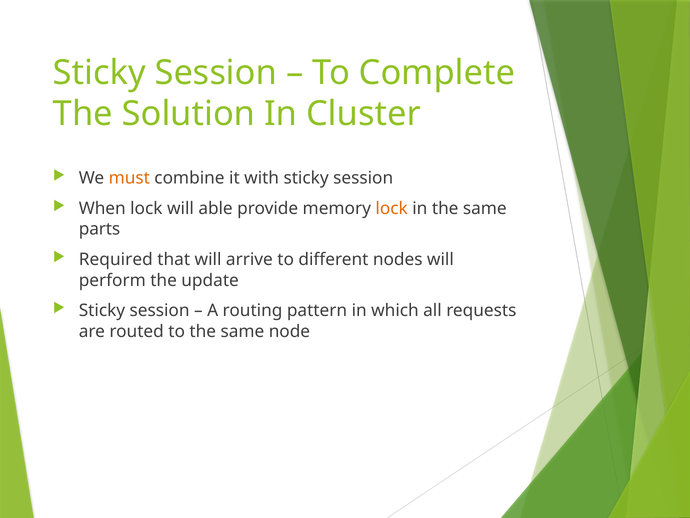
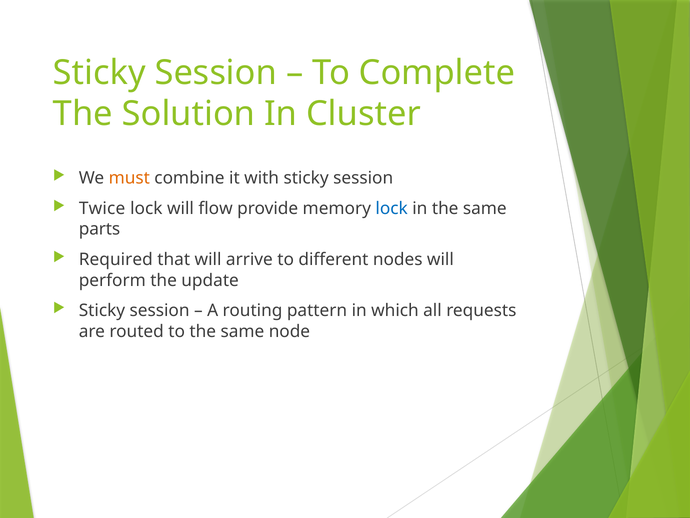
When: When -> Twice (102, 208)
able: able -> flow (216, 208)
lock colour: orange -> blue (392, 208)
